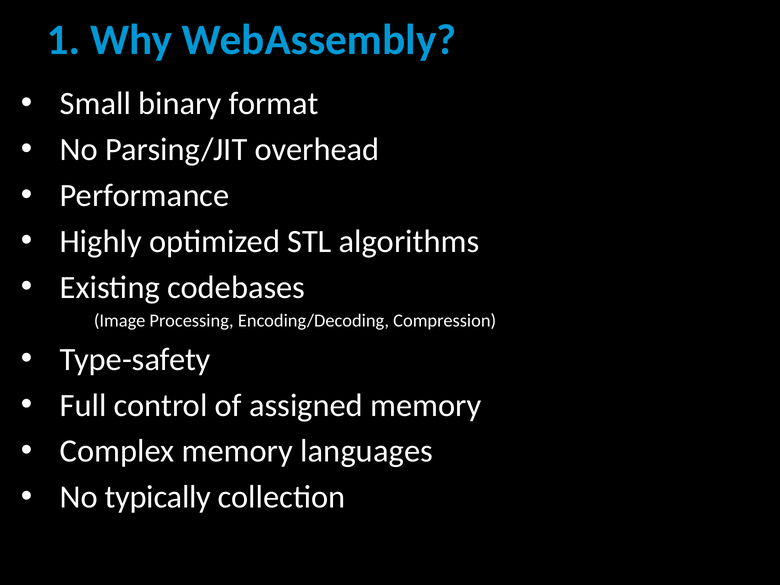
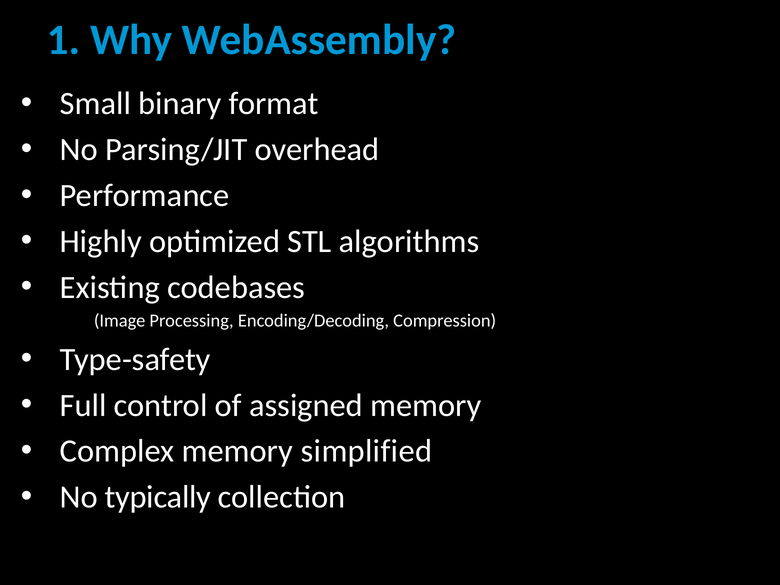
languages: languages -> simplified (367, 451)
